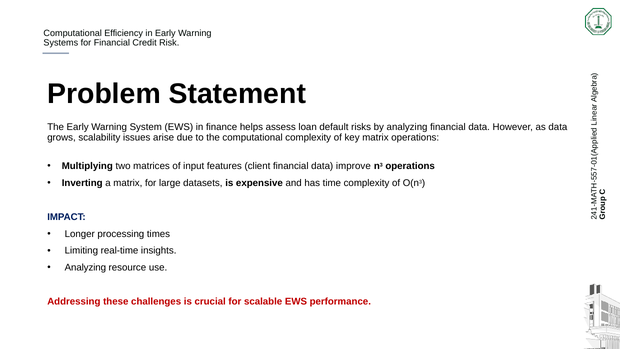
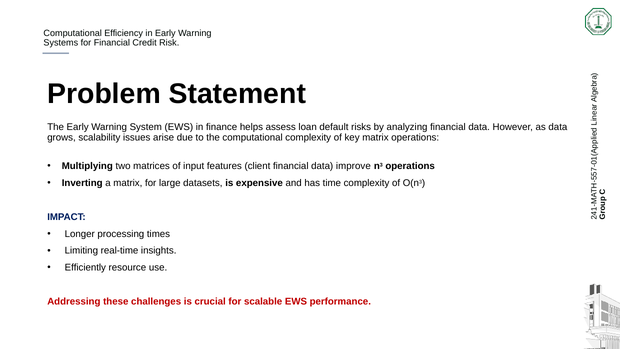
Analyzing: Analyzing -> Efficiently (85, 268)
